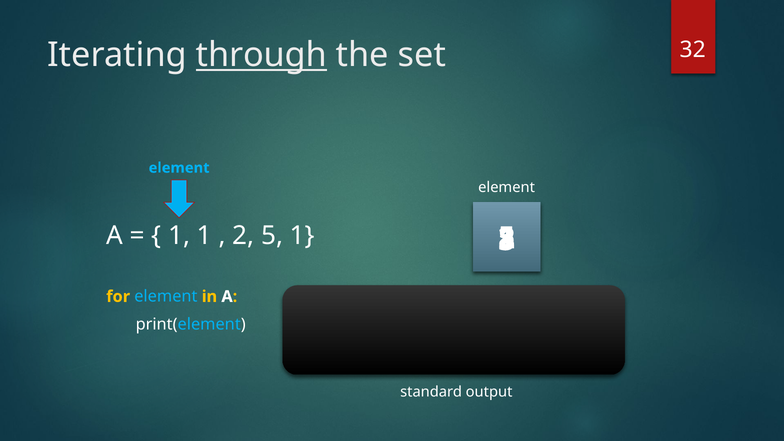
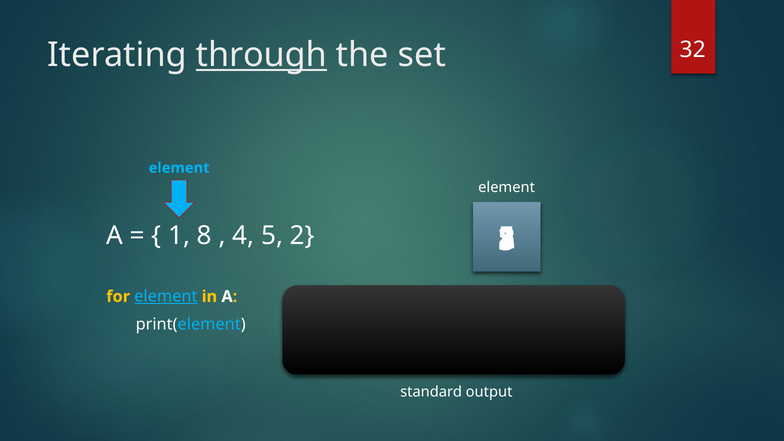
1 1: 1 -> 8 (204, 236)
2: 2 -> 4 (243, 236)
5 1: 1 -> 2 (302, 236)
element underline: none -> present (166, 297)
